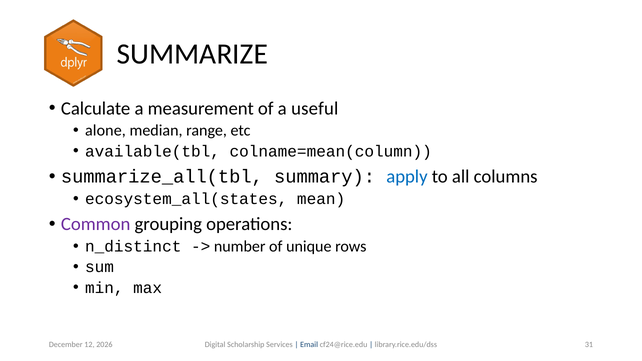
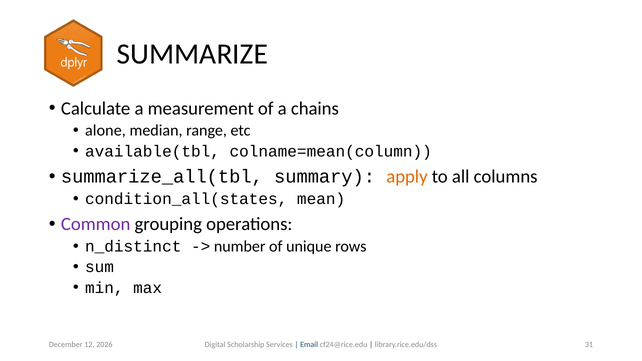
useful: useful -> chains (315, 109)
apply colour: blue -> orange (407, 177)
ecosystem_all(states: ecosystem_all(states -> condition_all(states (186, 199)
